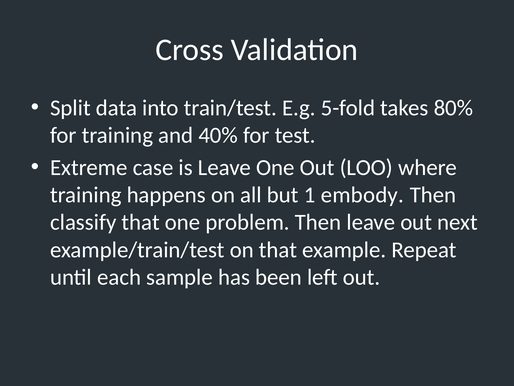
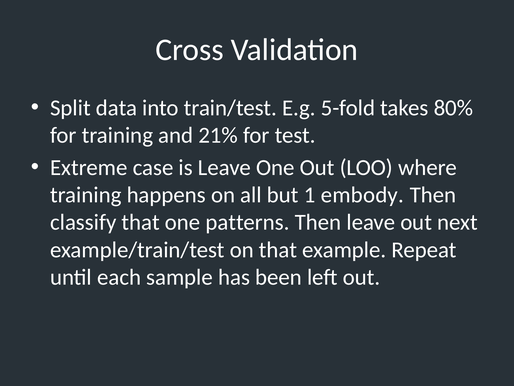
40%: 40% -> 21% (218, 135)
problem: problem -> patterns (248, 222)
